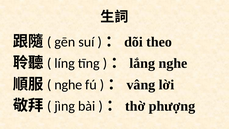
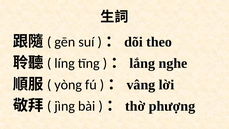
nghe: nghe -> yòng (68, 85)
